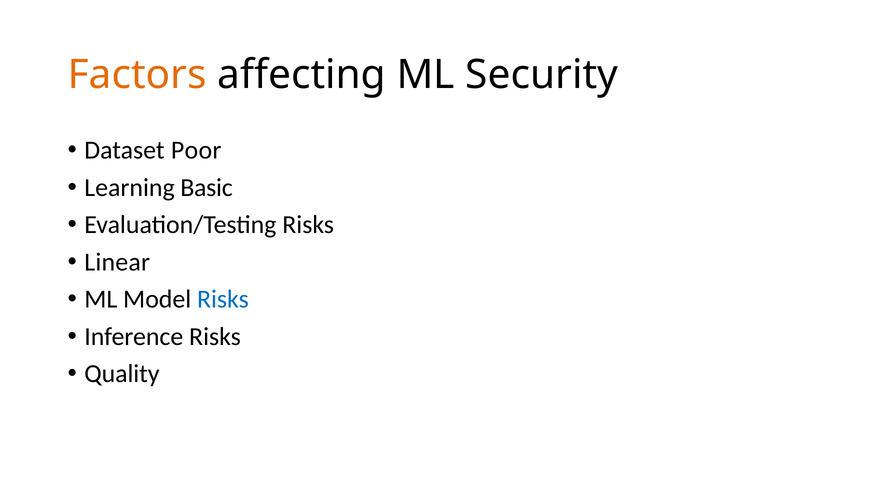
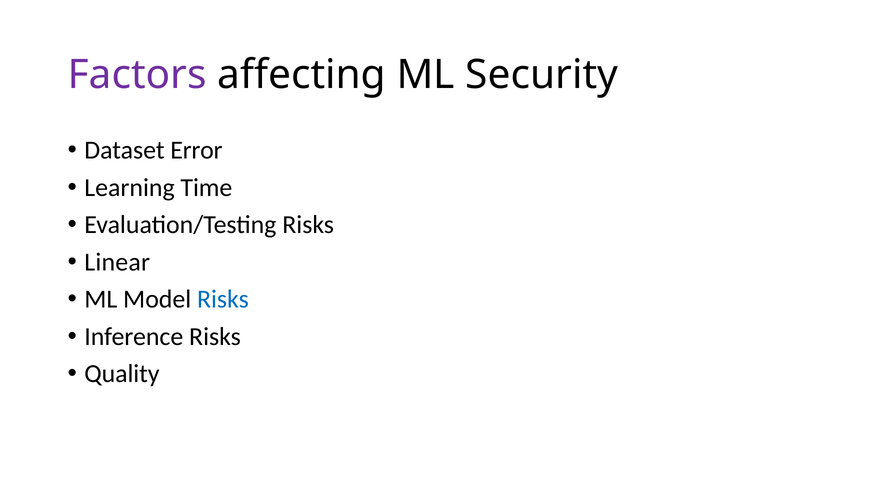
Factors colour: orange -> purple (137, 75)
Poor: Poor -> Error (196, 150)
Basic: Basic -> Time (206, 187)
